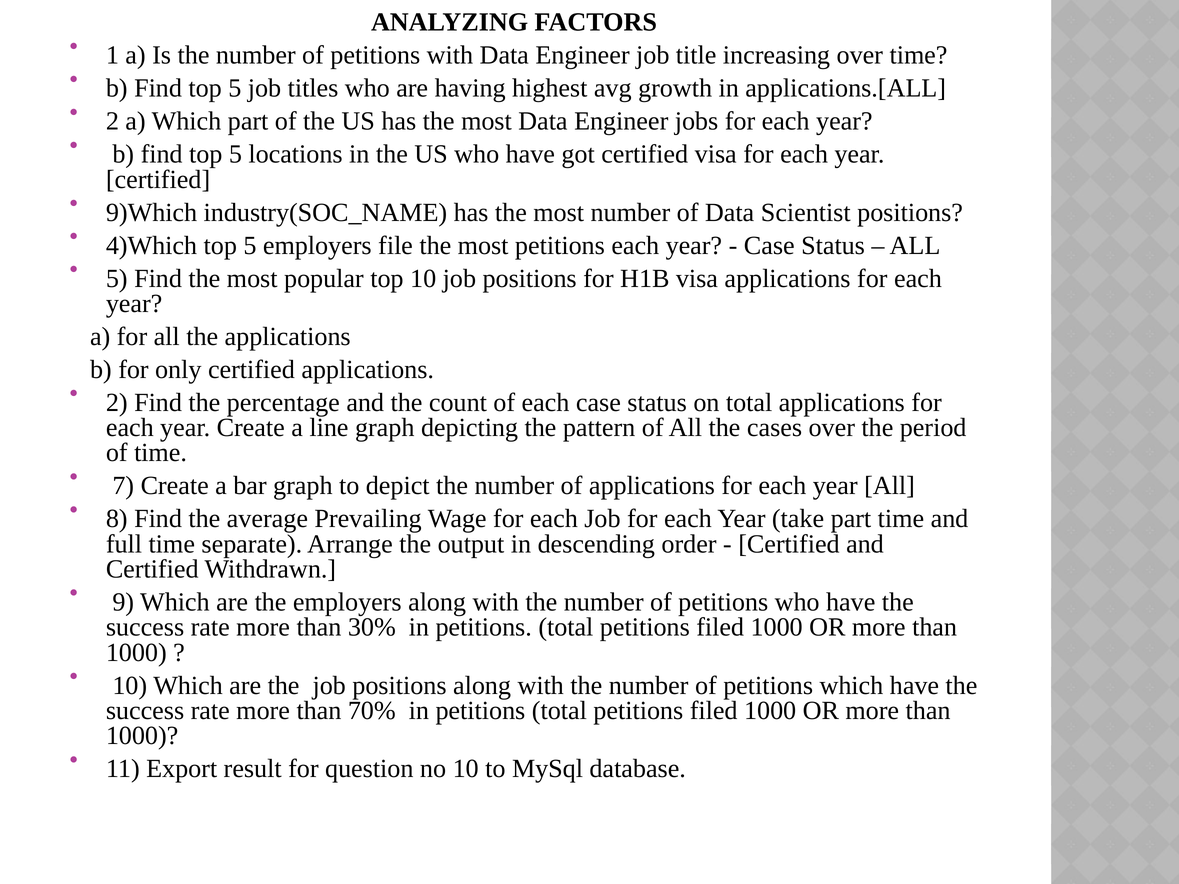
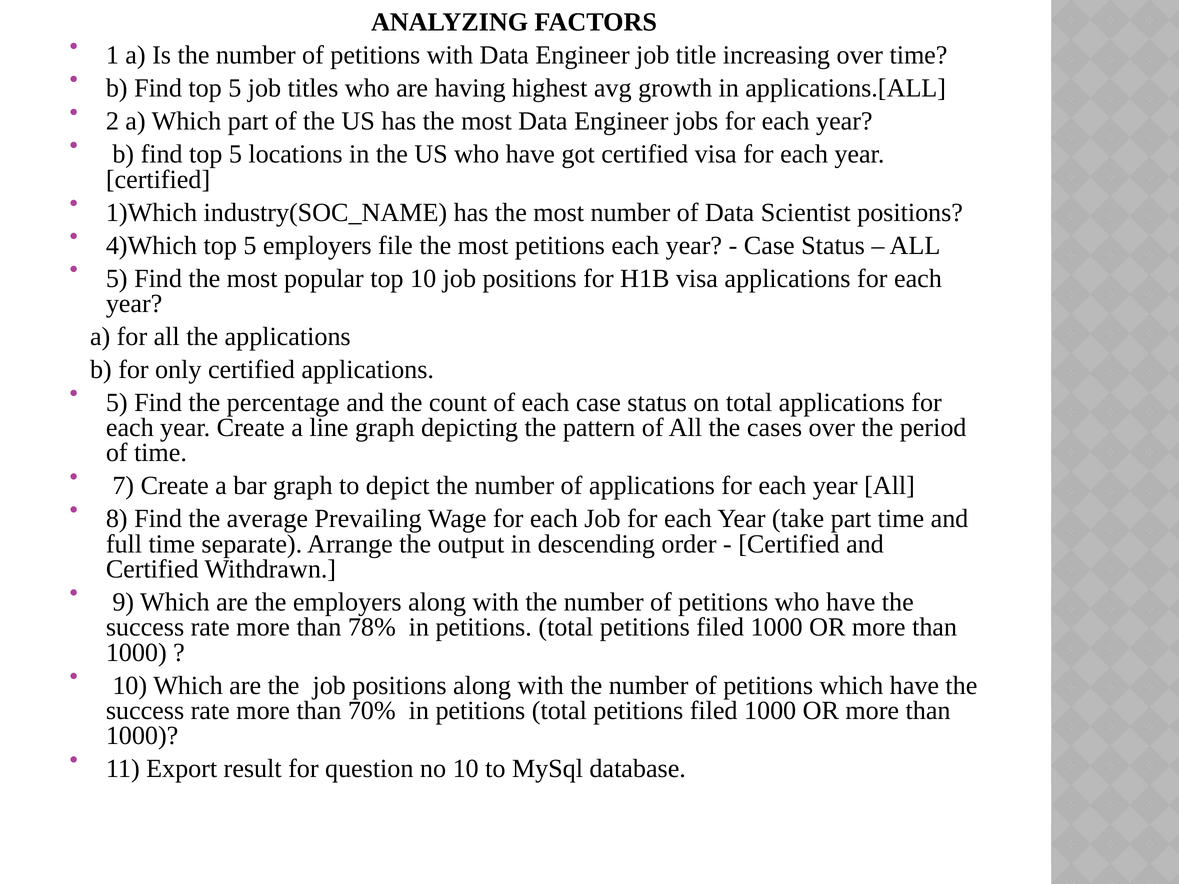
9)Which: 9)Which -> 1)Which (152, 212)
2: 2 -> 5 (117, 403)
30%: 30% -> 78% (372, 627)
